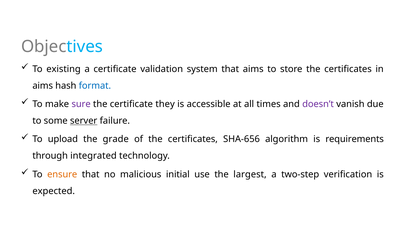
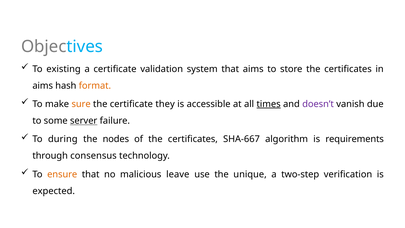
format colour: blue -> orange (95, 86)
sure colour: purple -> orange (81, 104)
times underline: none -> present (269, 104)
upload: upload -> during (63, 139)
grade: grade -> nodes (116, 139)
SHA-656: SHA-656 -> SHA-667 (241, 139)
integrated: integrated -> consensus (93, 156)
initial: initial -> leave (178, 174)
largest: largest -> unique (250, 174)
